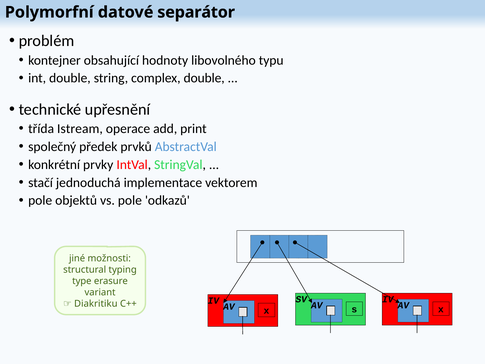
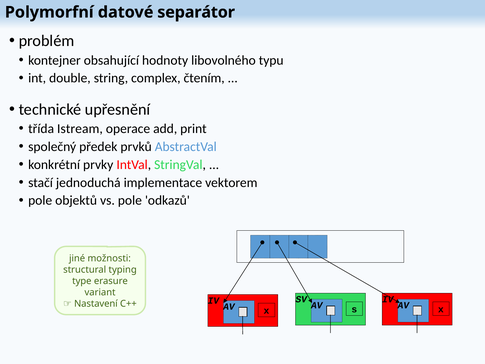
complex double: double -> čtením (204, 78)
Diakritiku: Diakritiku -> Nastavení (96, 304)
